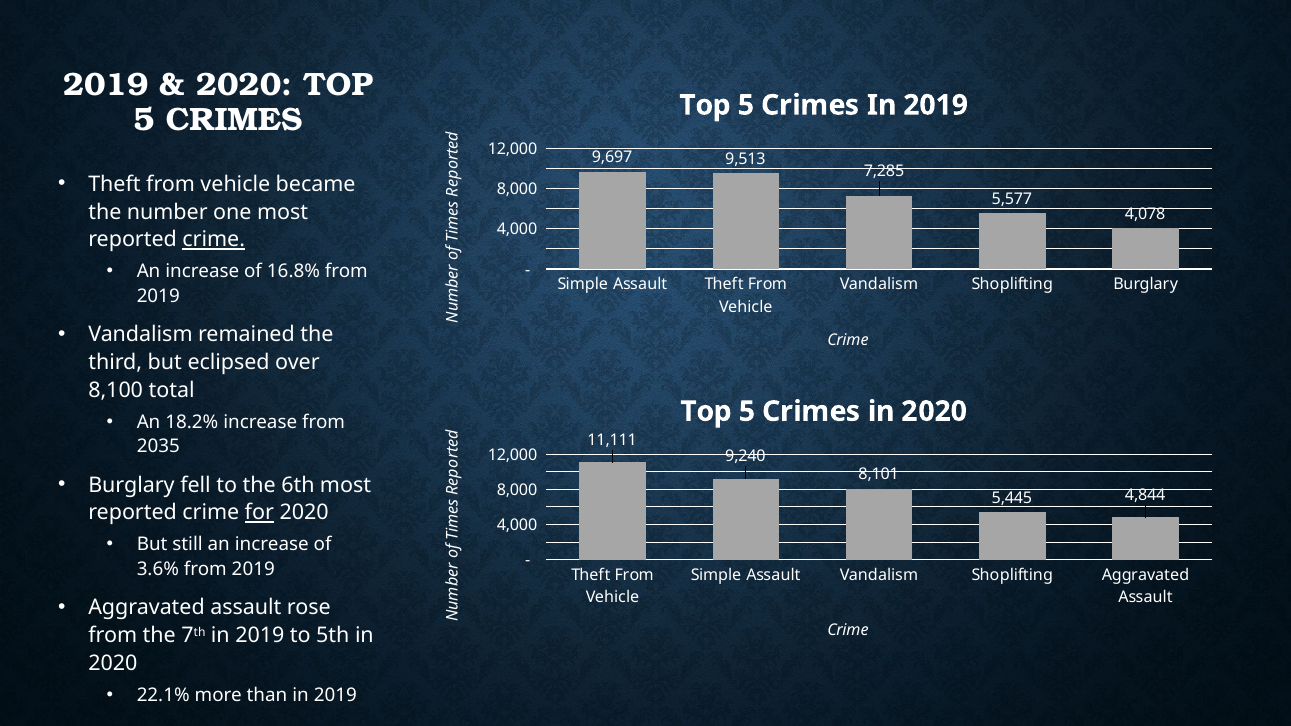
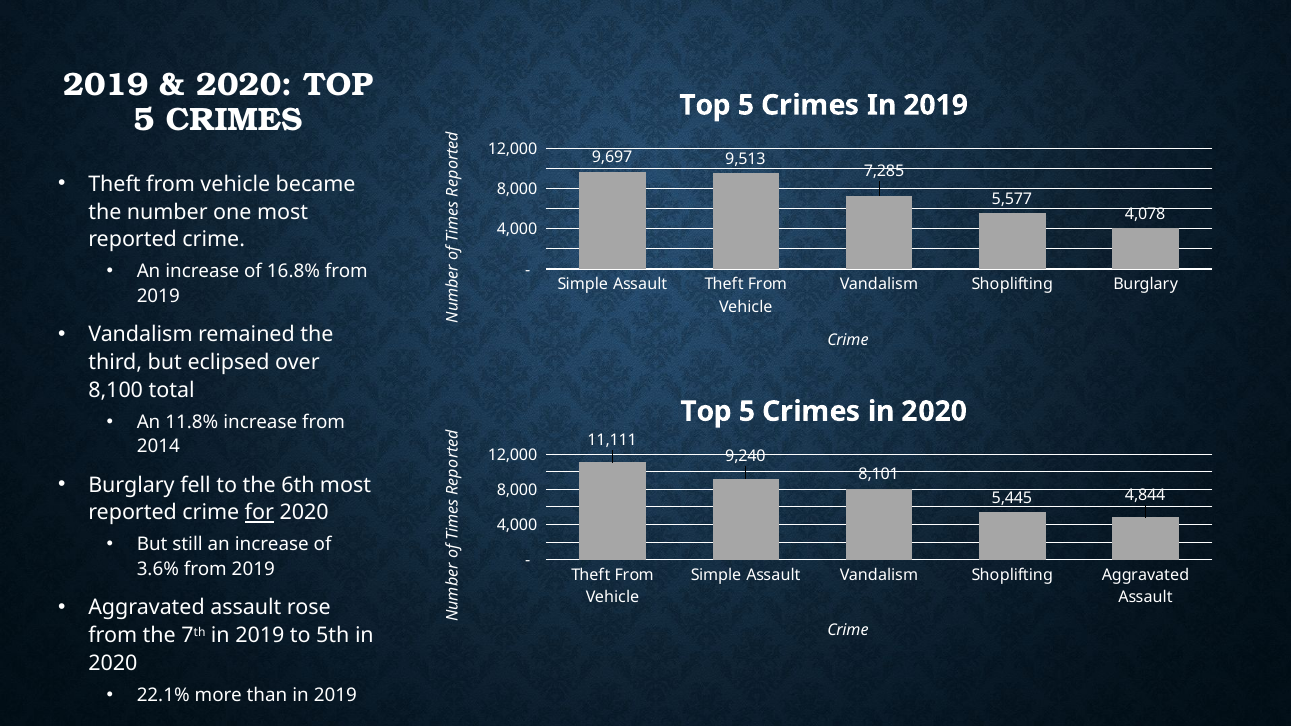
crime underline: present -> none (214, 240)
18.2%: 18.2% -> 11.8% (192, 422)
2035: 2035 -> 2014 (158, 447)
